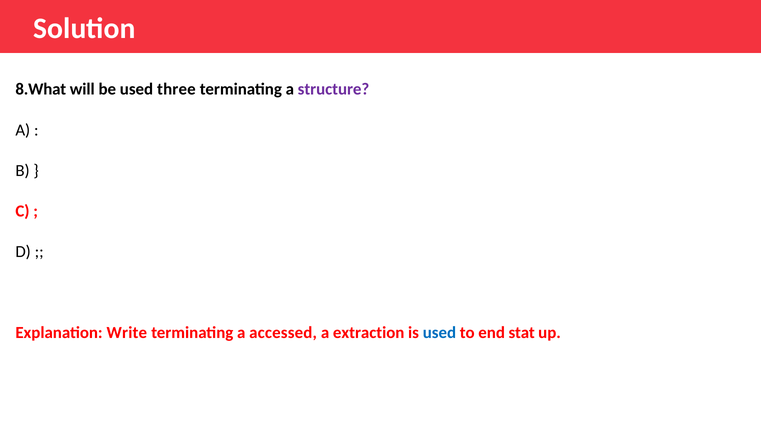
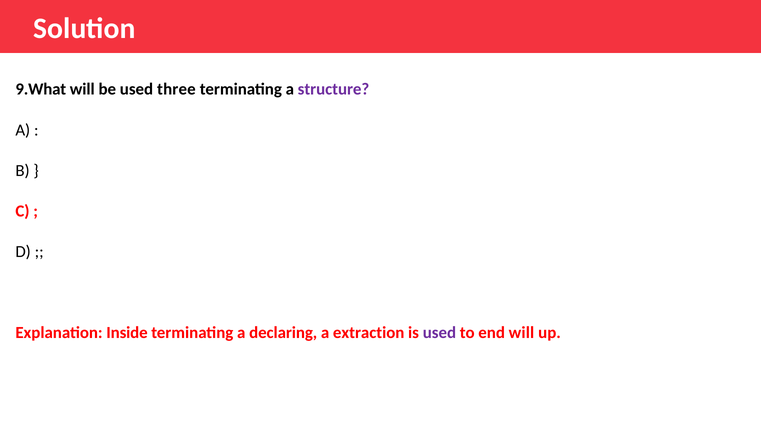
8.What: 8.What -> 9.What (41, 89)
Write: Write -> Inside (127, 333)
accessed: accessed -> declaring (283, 333)
used colour: blue -> purple (439, 333)
end stat: stat -> will (521, 333)
